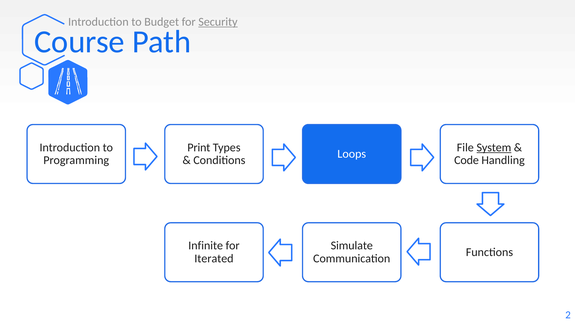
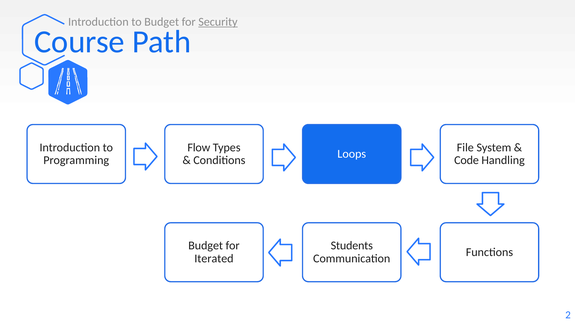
Print: Print -> Flow (199, 148)
System underline: present -> none (494, 148)
Infinite: Infinite -> Budget (206, 246)
Simulate: Simulate -> Students (352, 246)
